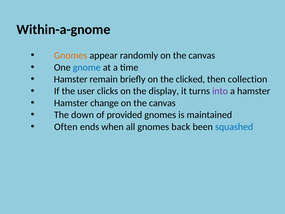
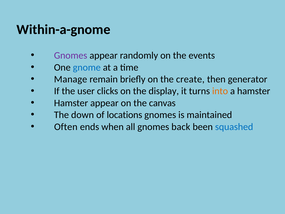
Gnomes colour: orange -> purple (71, 55)
randomly on the canvas: canvas -> events (202, 55)
Hamster: Hamster -> Manage (71, 79)
clicked: clicked -> create (190, 79)
collection: collection -> generator (248, 79)
into colour: purple -> orange (220, 91)
Hamster change: change -> appear (104, 103)
provided: provided -> locations (124, 115)
